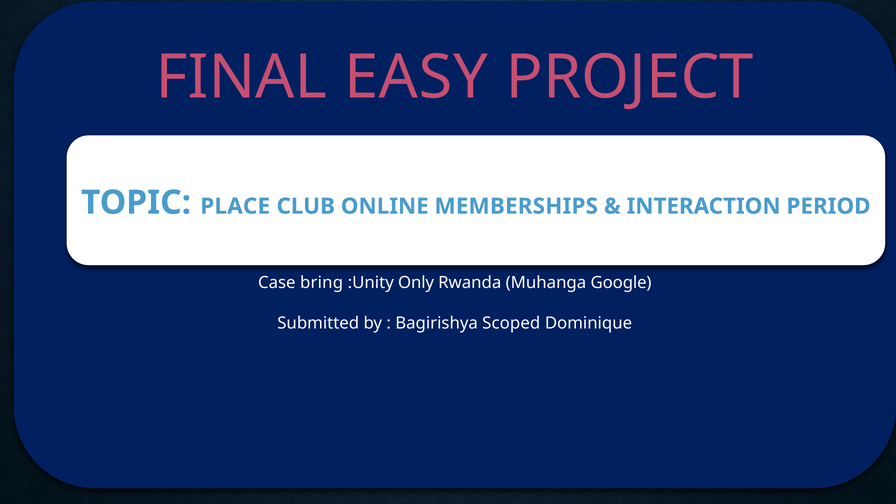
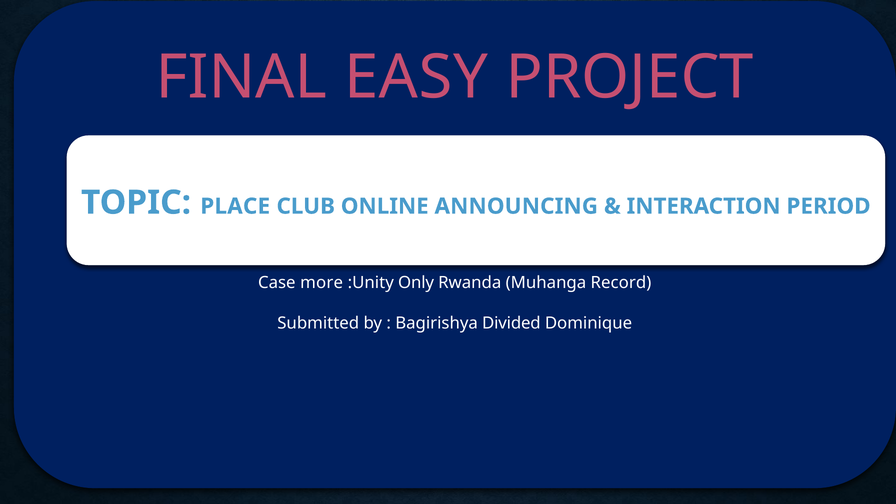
MEMBERSHIPS: MEMBERSHIPS -> ANNOUNCING (516, 206)
bring: bring -> more (322, 283)
Google: Google -> Record (621, 283)
Scoped: Scoped -> Divided (511, 323)
